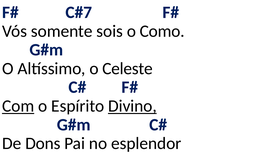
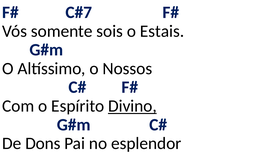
Como: Como -> Estais (162, 31)
Celeste: Celeste -> Nossos (127, 68)
Com underline: present -> none (18, 106)
